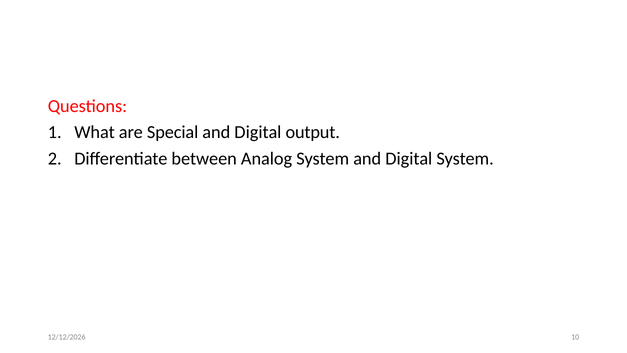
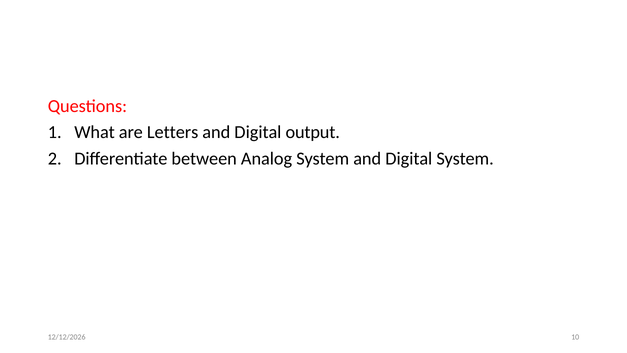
Special: Special -> Letters (173, 132)
